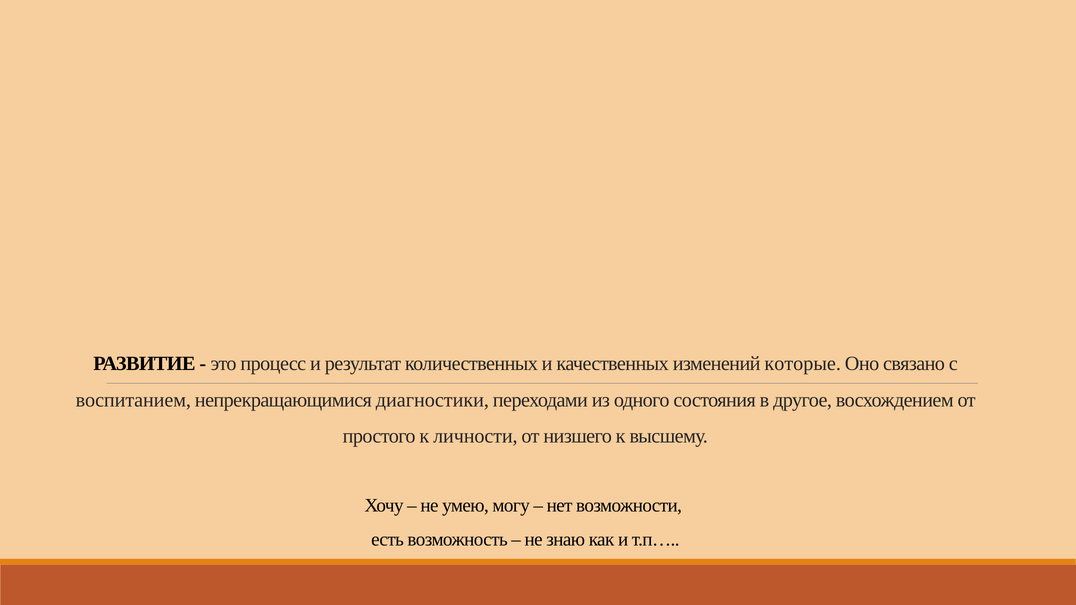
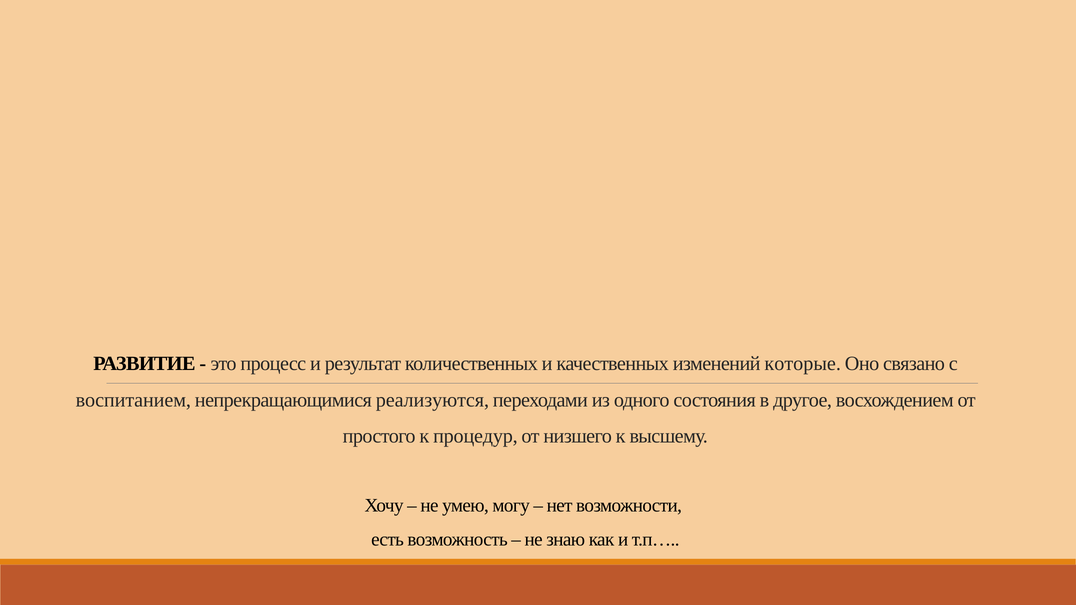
диагностики: диагностики -> реализуются (432, 400)
личности: личности -> процедур (475, 436)
